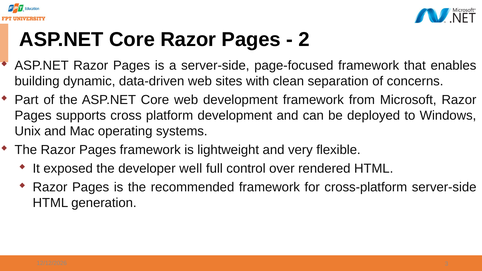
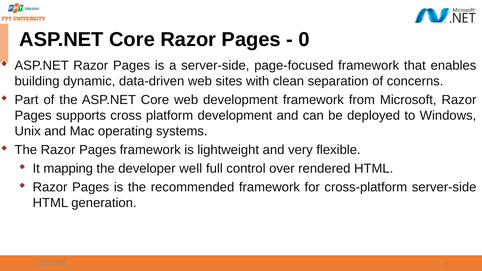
2: 2 -> 0 (304, 40)
exposed: exposed -> mapping (68, 168)
